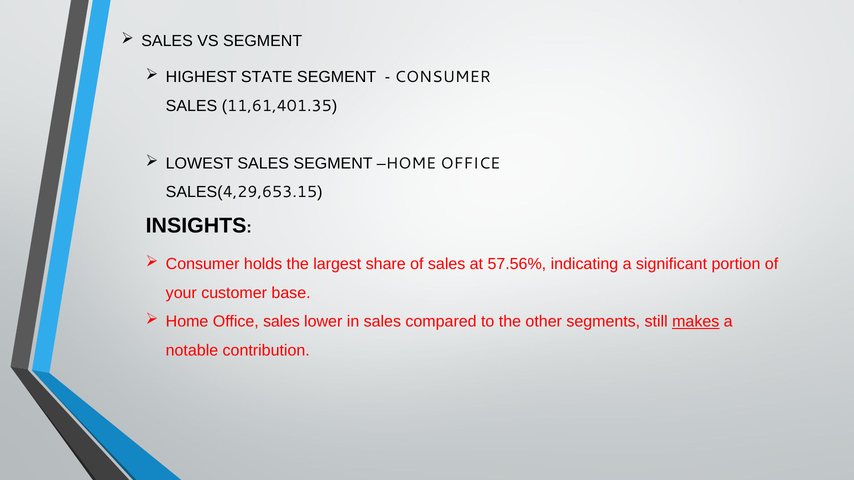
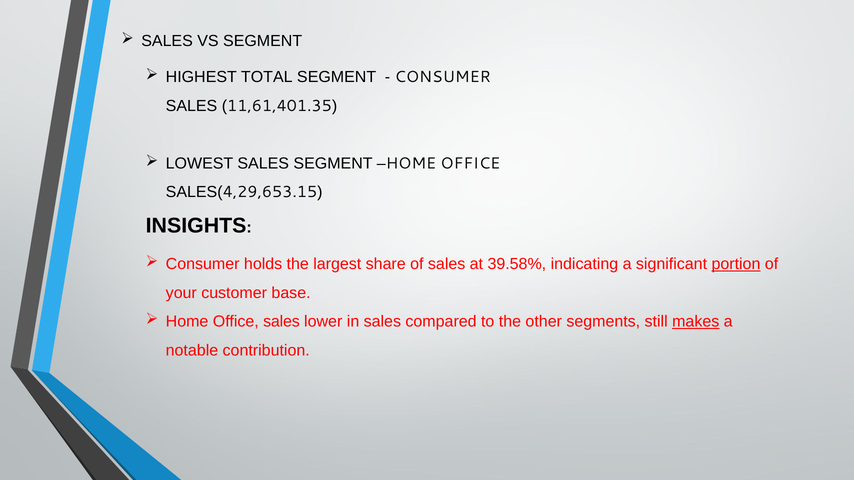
STATE: STATE -> TOTAL (267, 77)
57.56%: 57.56% -> 39.58% (517, 264)
portion underline: none -> present (736, 264)
